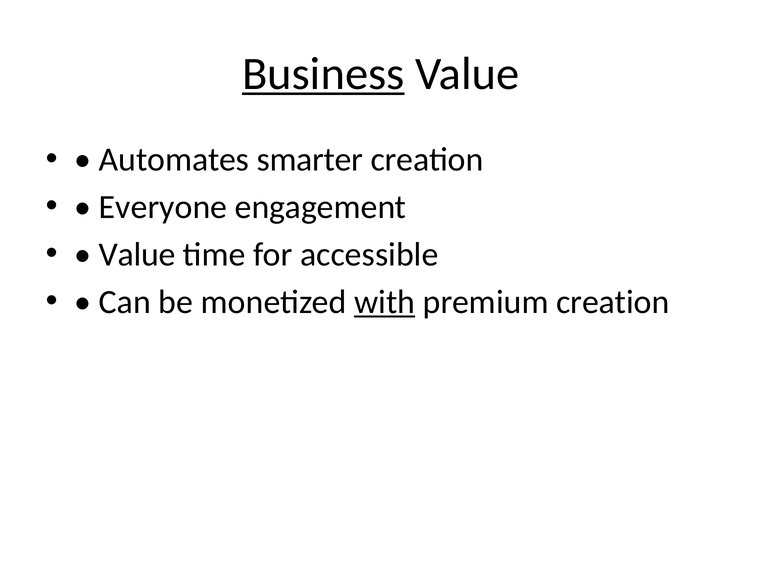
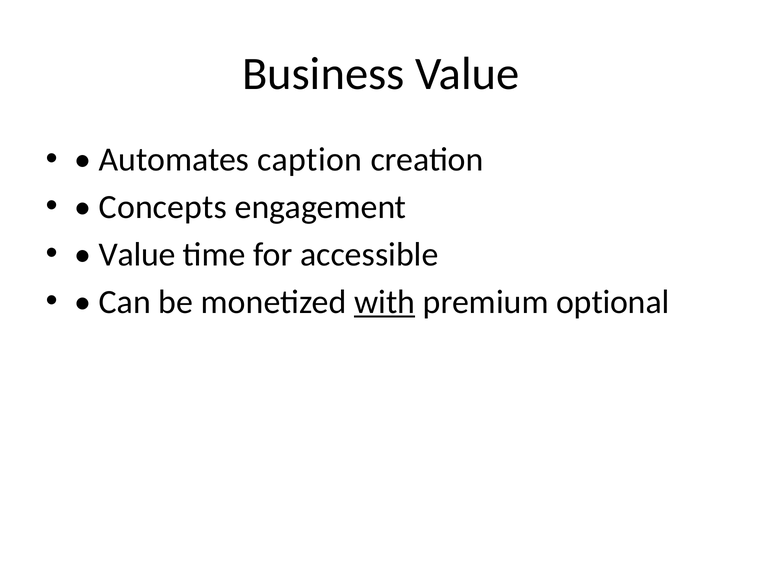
Business underline: present -> none (323, 74)
smarter: smarter -> caption (310, 160)
Everyone: Everyone -> Concepts (163, 207)
premium creation: creation -> optional (613, 302)
